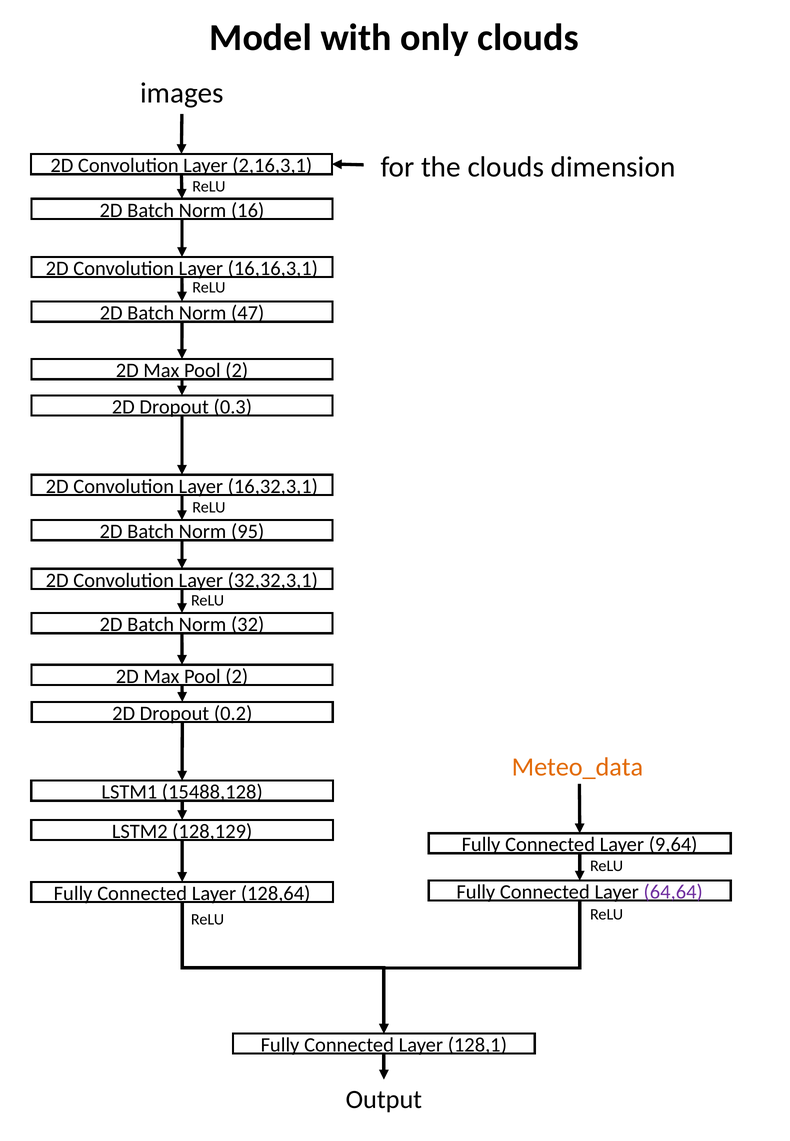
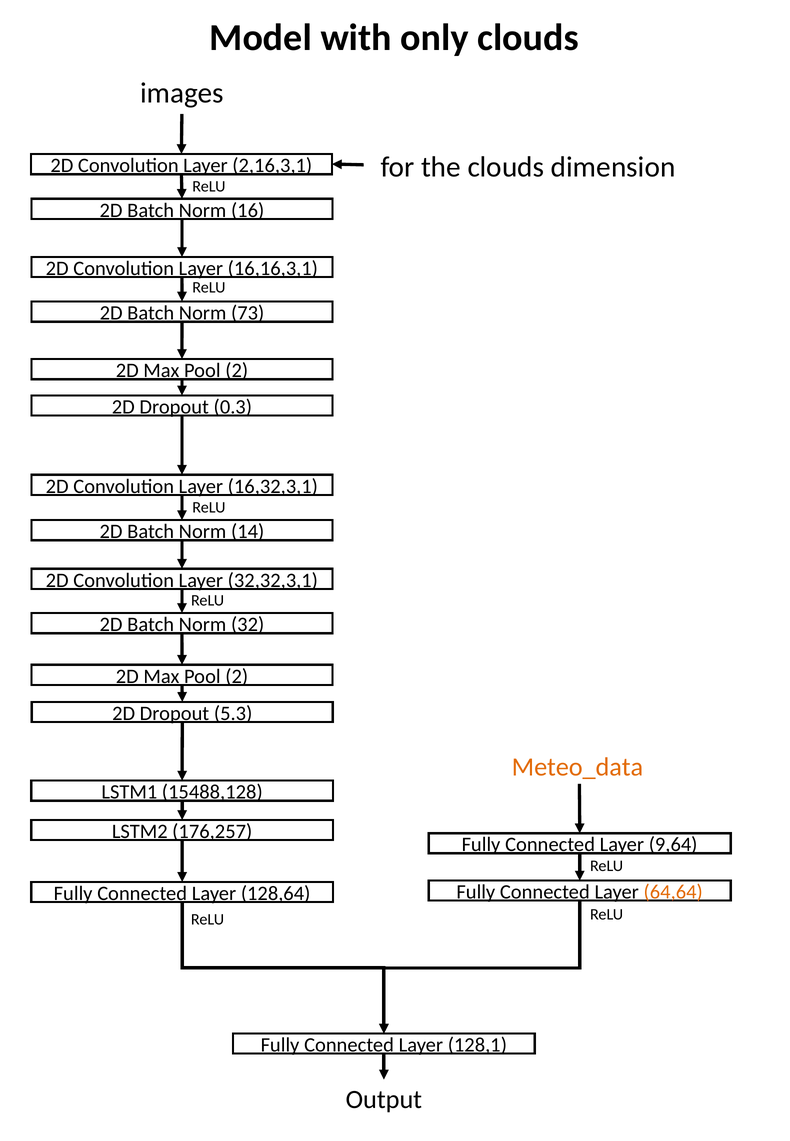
47: 47 -> 73 (248, 313)
95: 95 -> 14 (248, 532)
0.2: 0.2 -> 5.3 (233, 713)
128,129: 128,129 -> 176,257 (212, 831)
64,64 colour: purple -> orange (673, 892)
